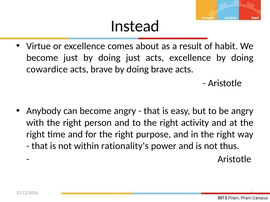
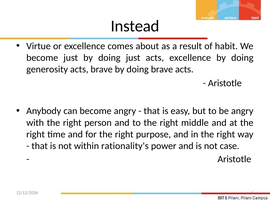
cowardice: cowardice -> generosity (47, 70)
activity: activity -> middle (195, 123)
thus: thus -> case (230, 146)
